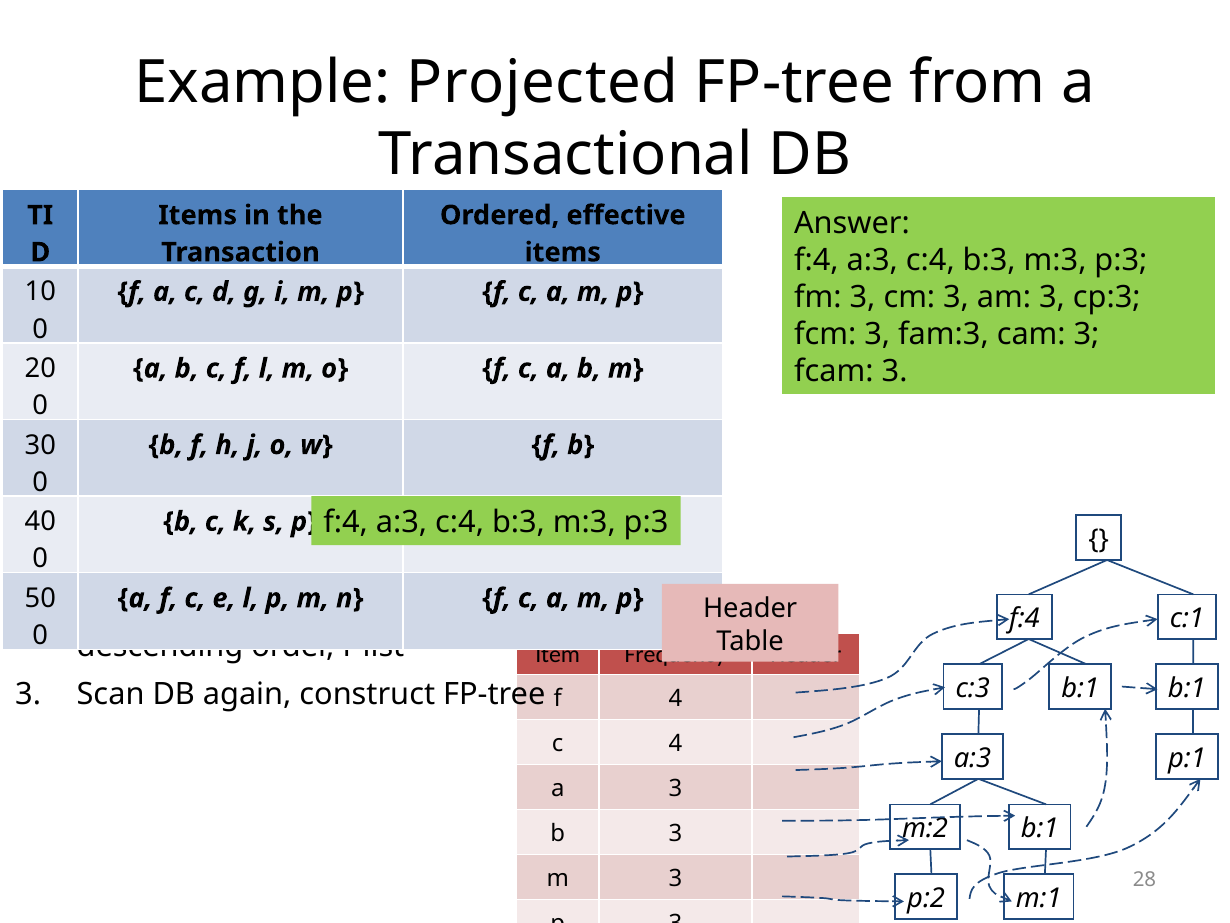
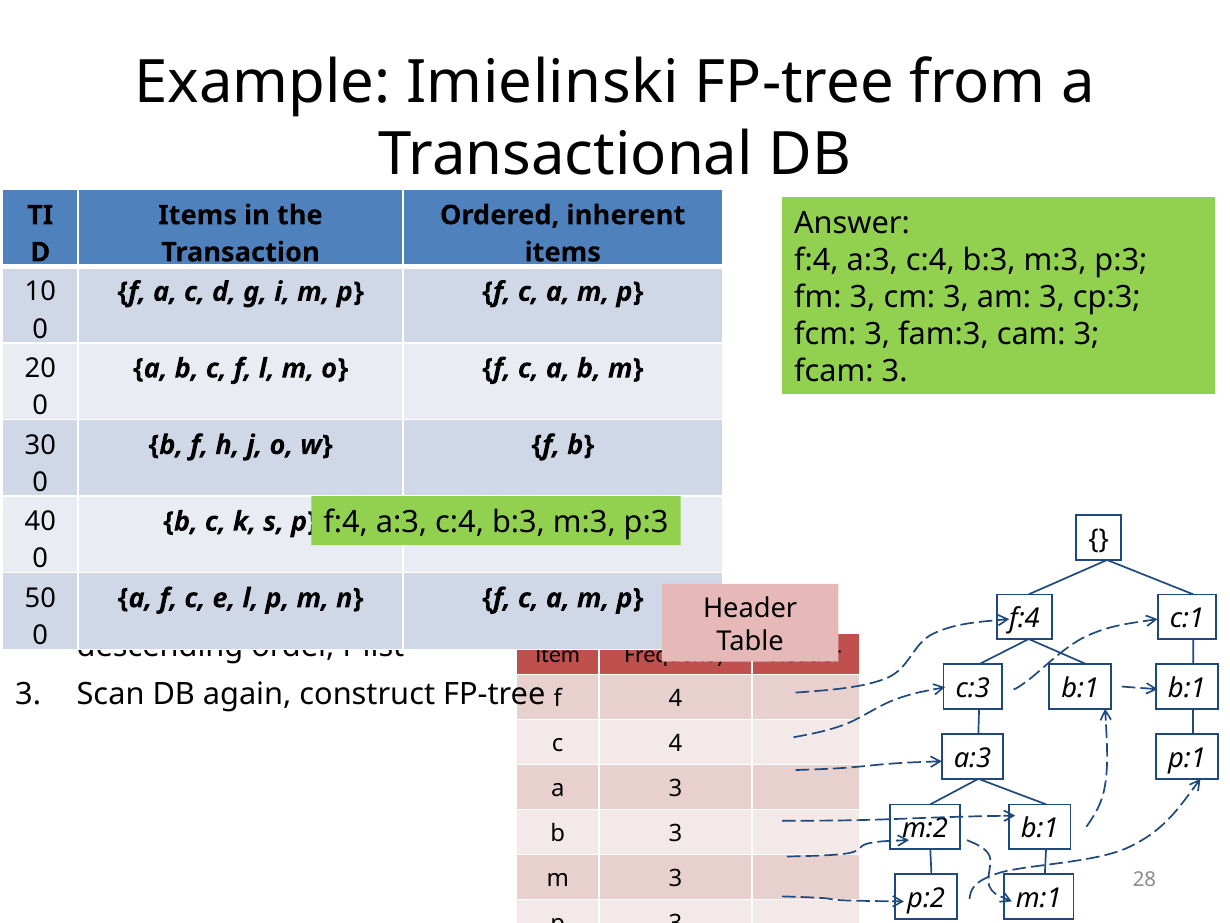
Projected: Projected -> Imielinski (543, 83)
effective: effective -> inherent (626, 215)
